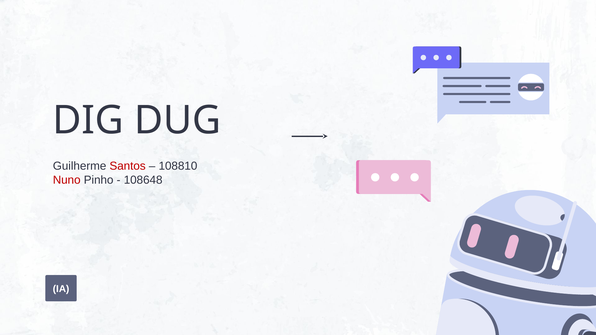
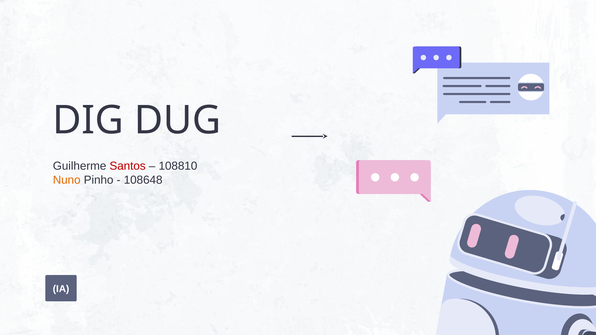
Nuno colour: red -> orange (67, 180)
